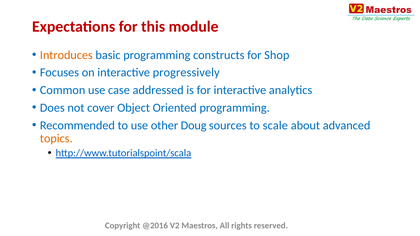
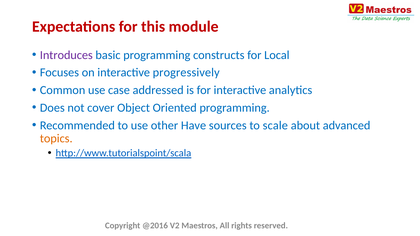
Introduces colour: orange -> purple (66, 55)
Shop: Shop -> Local (277, 55)
Doug: Doug -> Have (194, 125)
